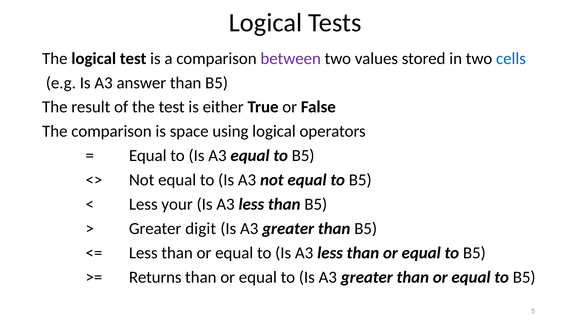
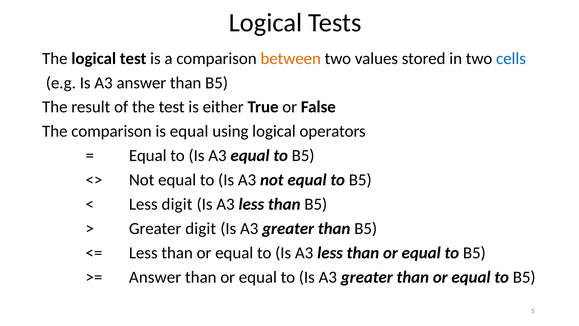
between colour: purple -> orange (291, 58)
is space: space -> equal (189, 131)
Less your: your -> digit (177, 204)
Returns: Returns -> Answer (155, 277)
